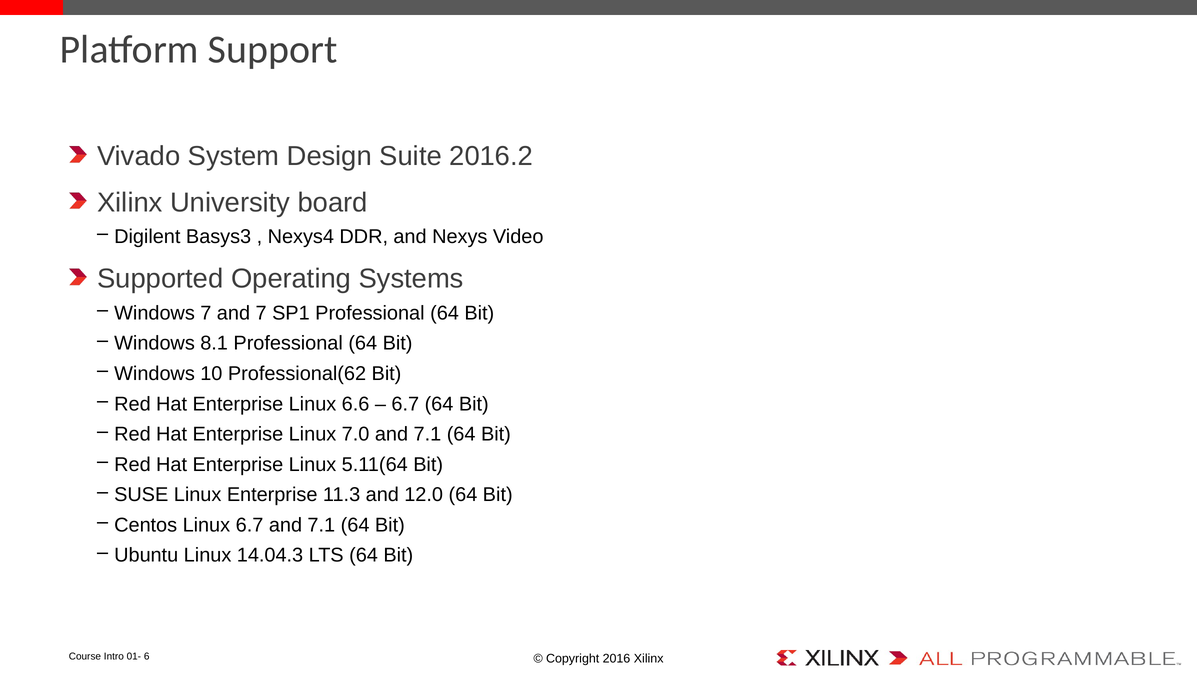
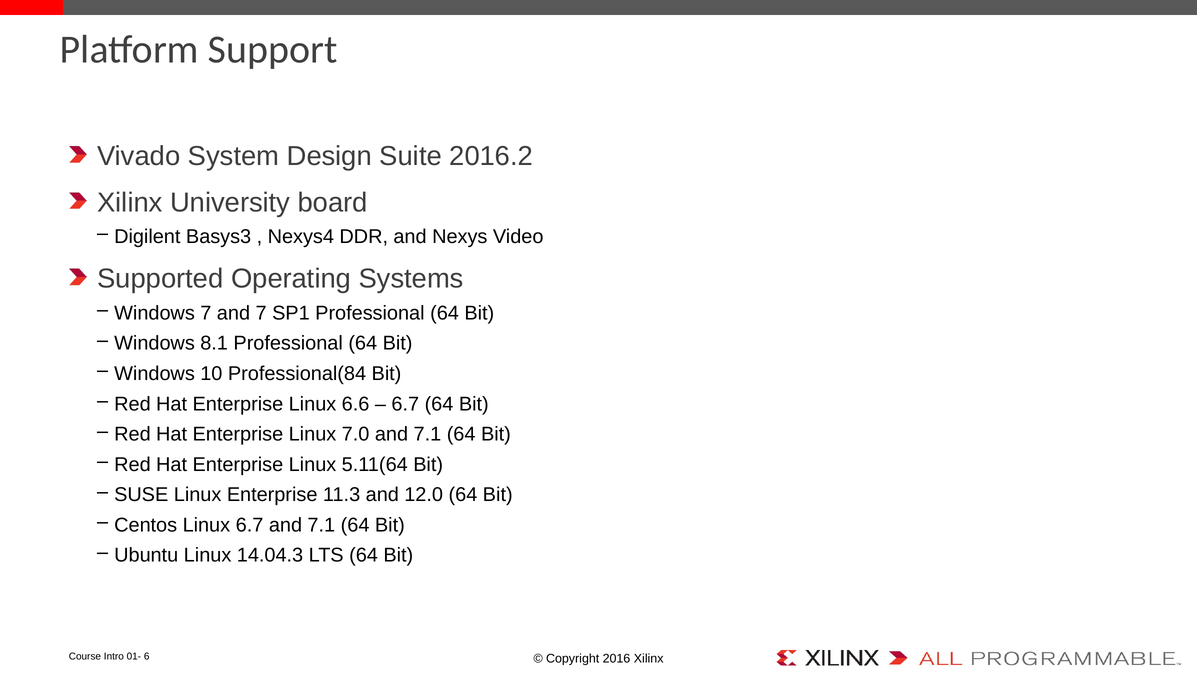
Professional(62: Professional(62 -> Professional(84 (297, 374)
